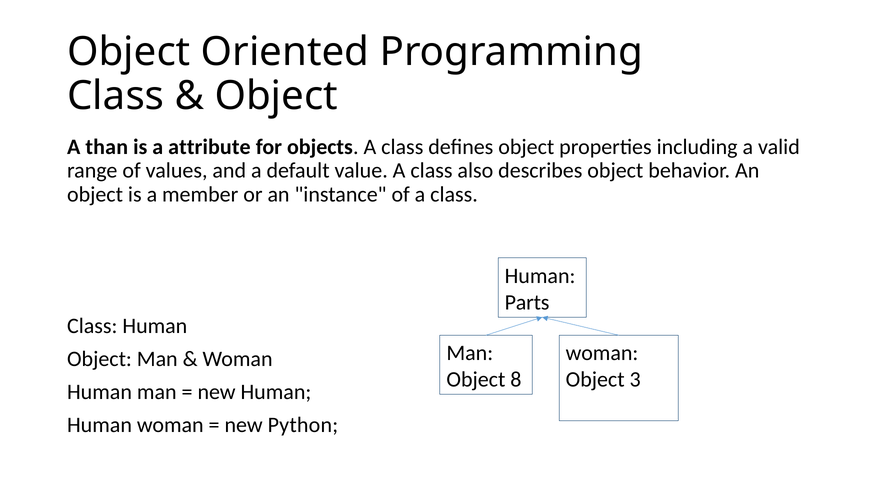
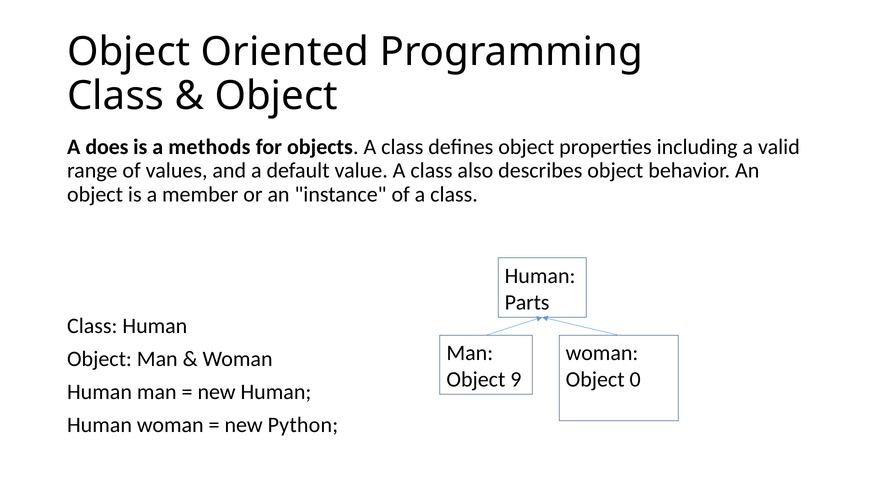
than: than -> does (107, 147)
attribute: attribute -> methods (209, 147)
8: 8 -> 9 (516, 380)
3: 3 -> 0 (635, 380)
